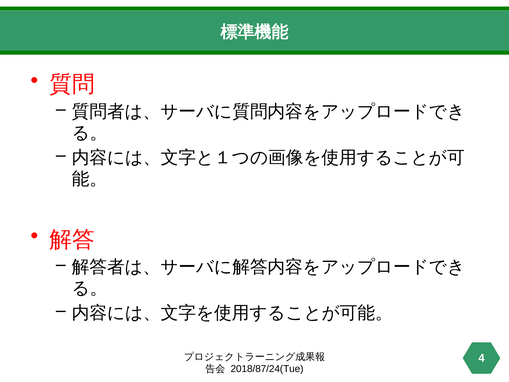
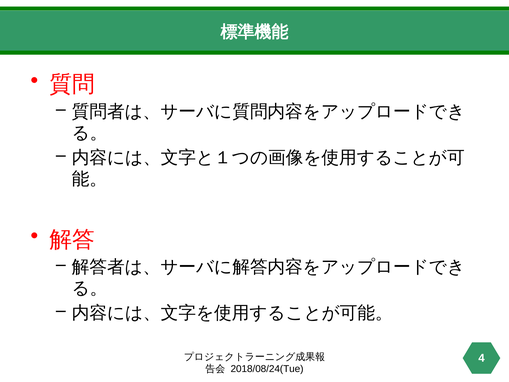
2018/87/24(Tue: 2018/87/24(Tue -> 2018/08/24(Tue (267, 369)
